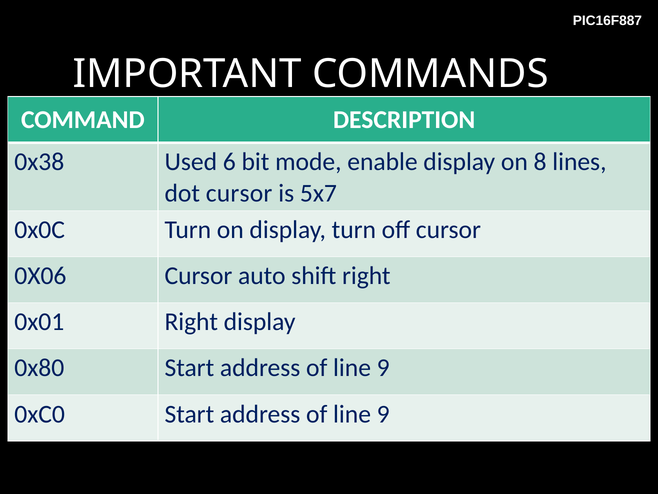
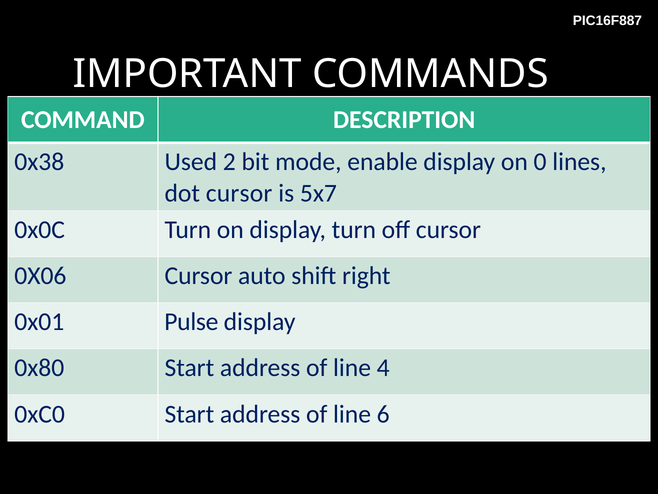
6: 6 -> 2 (229, 162)
8: 8 -> 0 (540, 162)
0x01 Right: Right -> Pulse (191, 322)
9: 9 -> 4 (383, 368)
9: 9 -> 6 (383, 414)
